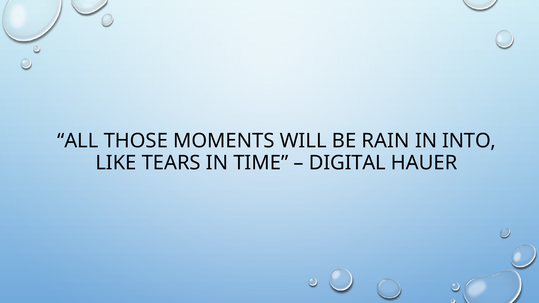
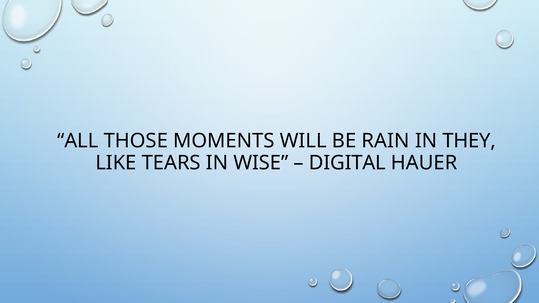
INTO: INTO -> THEY (469, 141)
TIME: TIME -> WISE (261, 163)
